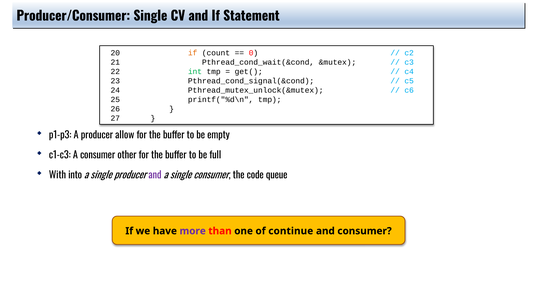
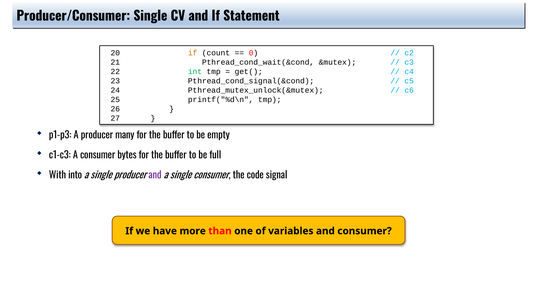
allow: allow -> many (125, 135)
other: other -> bytes (127, 155)
queue: queue -> signal (277, 175)
more colour: purple -> black (193, 231)
continue: continue -> variables (291, 231)
